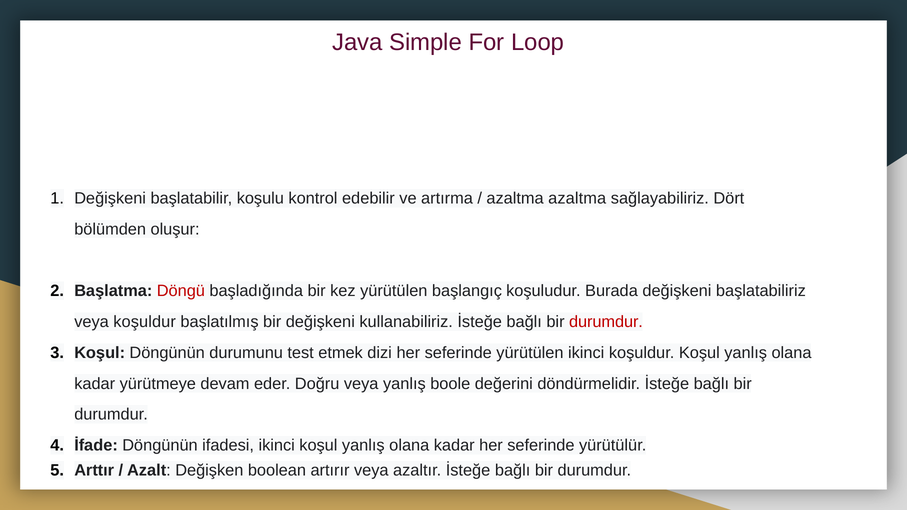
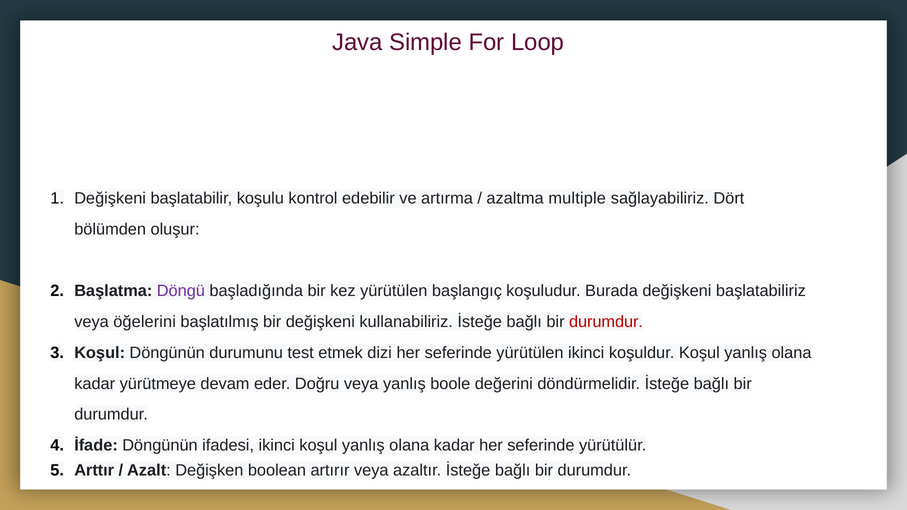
azaltma azaltma: azaltma -> multiple (577, 198)
Döngü colour: red -> purple (181, 291)
veya koşuldur: koşuldur -> öğelerini (145, 322)
